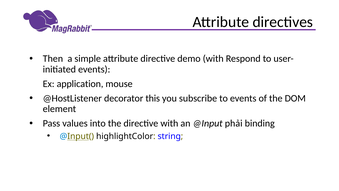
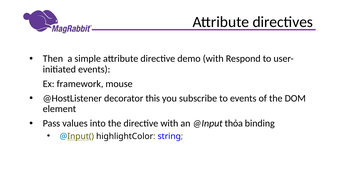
application: application -> framework (80, 84)
phải: phải -> thỏa (234, 123)
